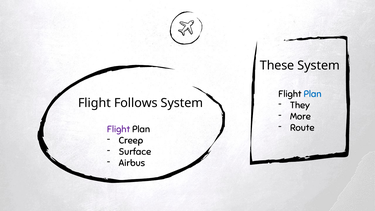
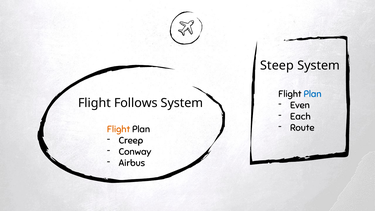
These: These -> Steep (277, 66)
They: They -> Even (300, 105)
More: More -> Each (300, 117)
Flight colour: purple -> orange (119, 129)
Surface: Surface -> Conway (135, 152)
